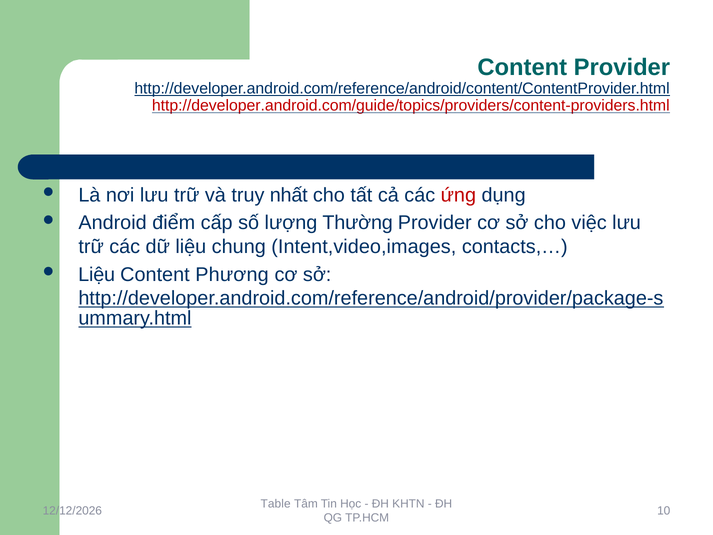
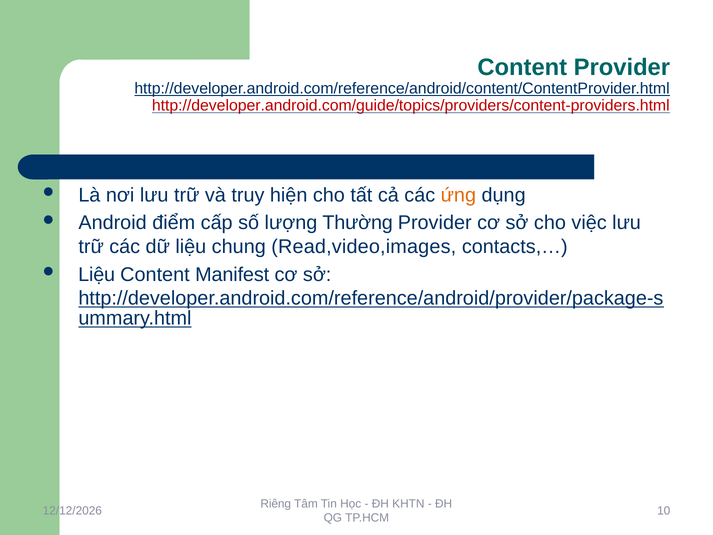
nhất: nhất -> hiện (289, 195)
ứng colour: red -> orange (458, 195)
Intent,video,images: Intent,video,images -> Read,video,images (364, 247)
Phương: Phương -> Manifest (232, 274)
Table: Table -> Riêng (276, 504)
